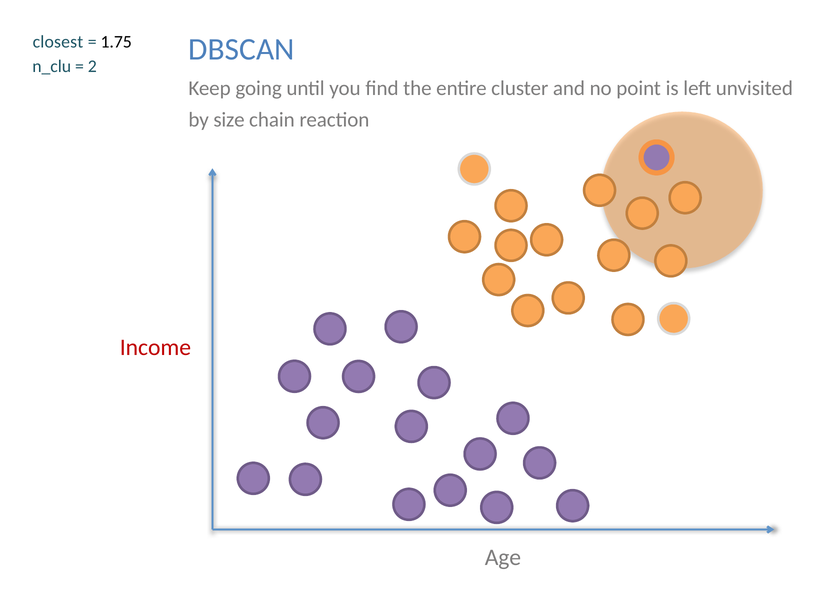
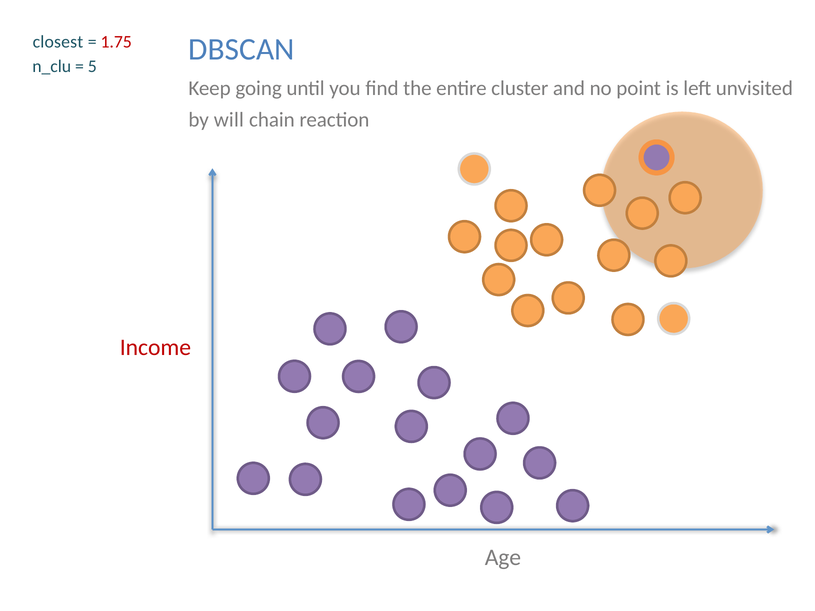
1.75 colour: black -> red (116, 42)
2: 2 -> 5 (92, 67)
size: size -> will (229, 120)
